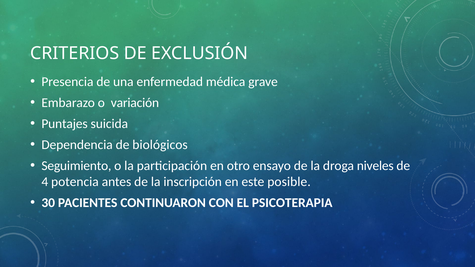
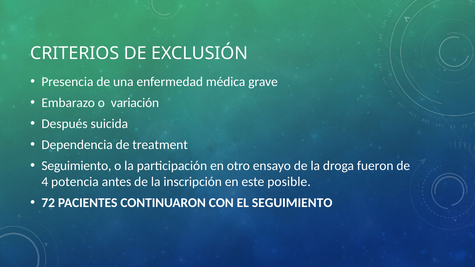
Puntajes: Puntajes -> Después (64, 124)
biológicos: biológicos -> treatment (160, 145)
niveles: niveles -> fueron (375, 166)
30: 30 -> 72 (48, 203)
EL PSICOTERAPIA: PSICOTERAPIA -> SEGUIMIENTO (292, 203)
